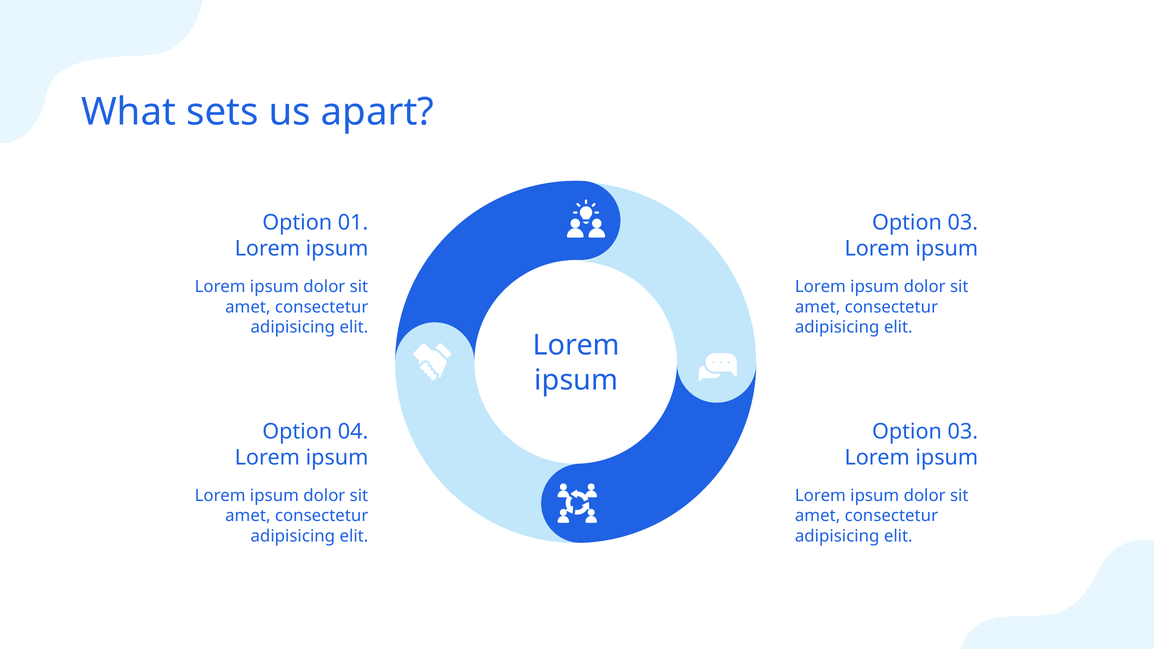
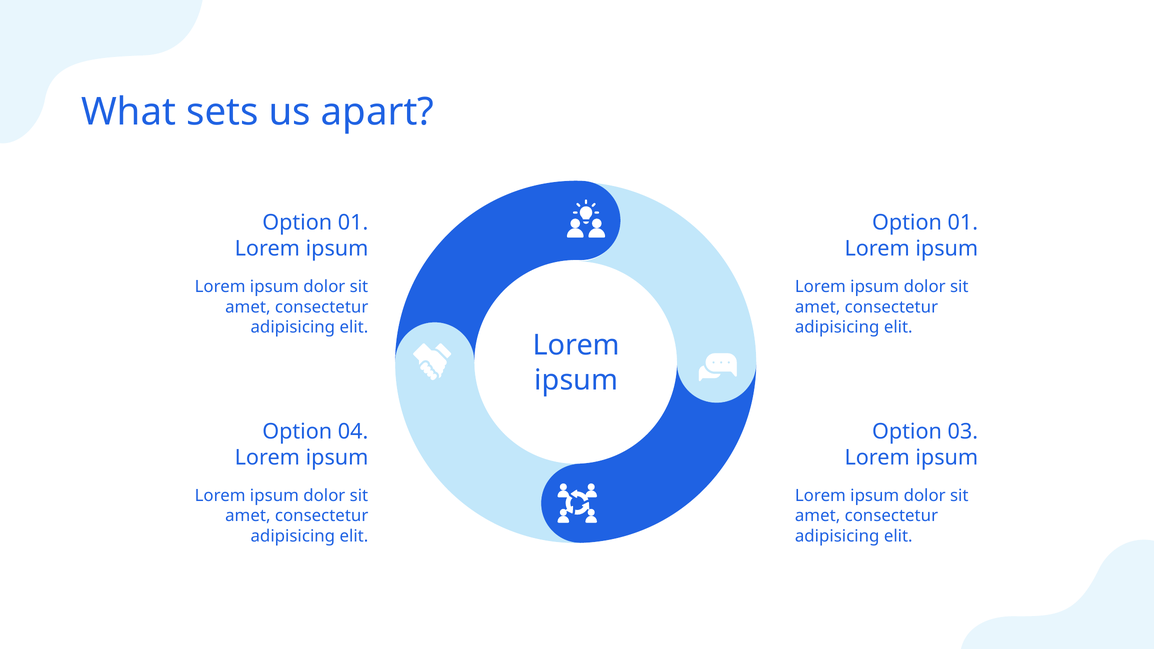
03: 03 -> 01 (963, 223)
